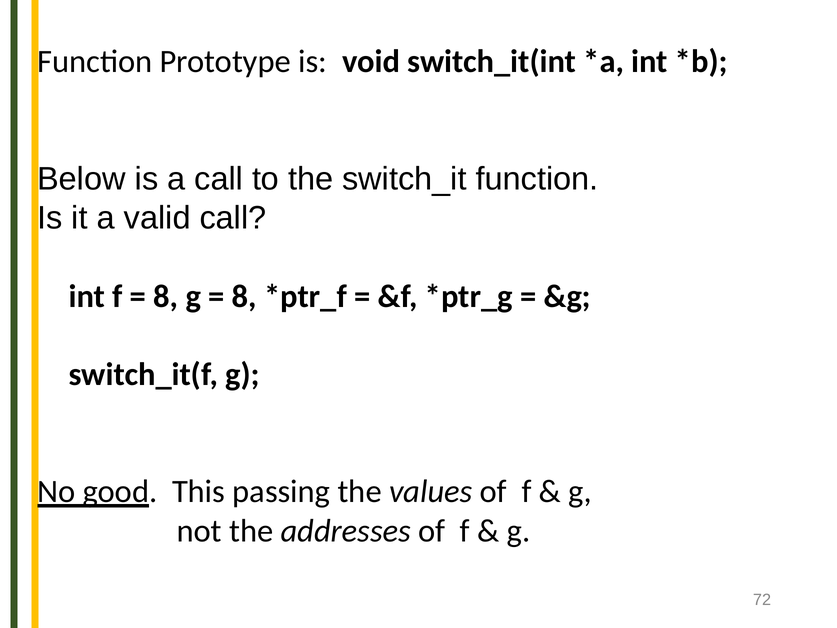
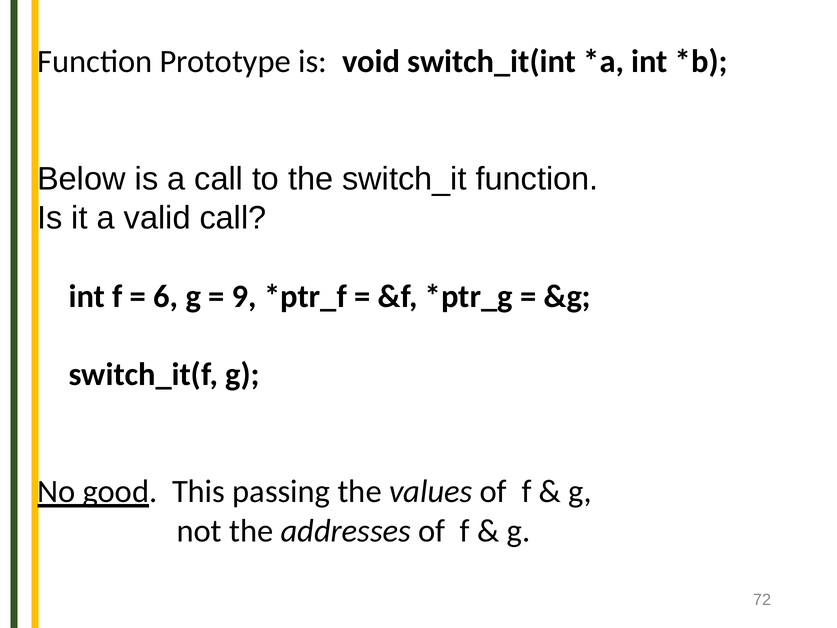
8: 8 -> 6 (166, 296)
8: 8 -> 9 (244, 296)
